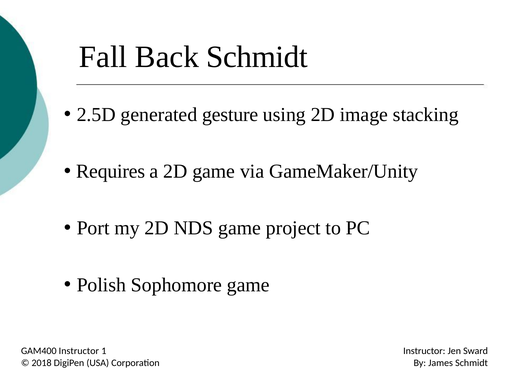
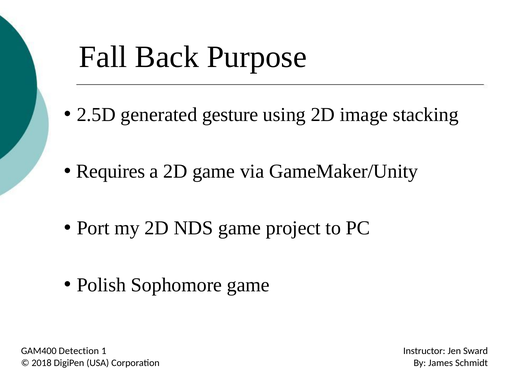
Back Schmidt: Schmidt -> Purpose (257, 57)
GAM400 Instructor: Instructor -> Detection (79, 352)
